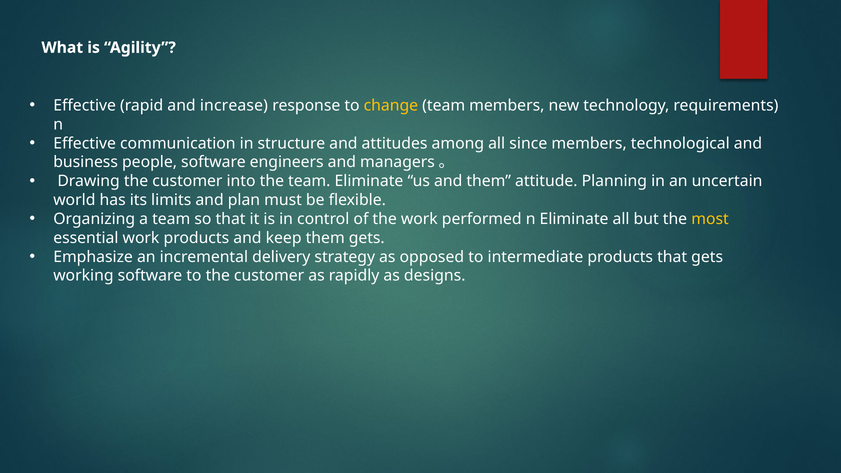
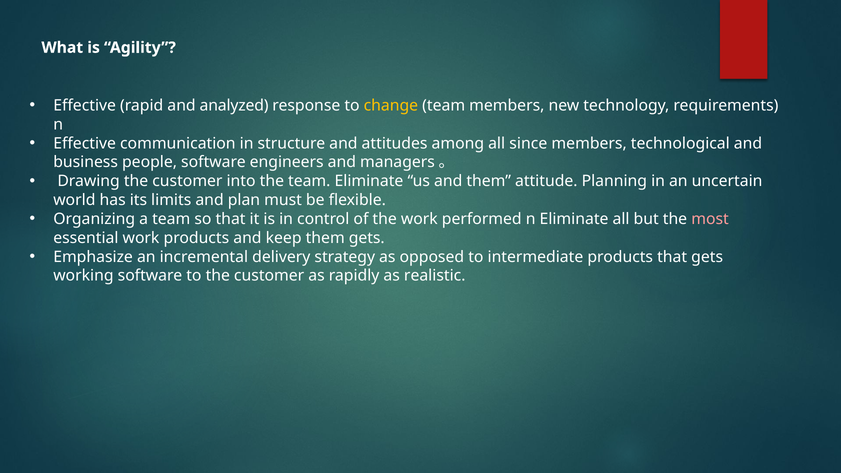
increase: increase -> analyzed (234, 105)
most colour: yellow -> pink (710, 219)
designs: designs -> realistic (435, 276)
